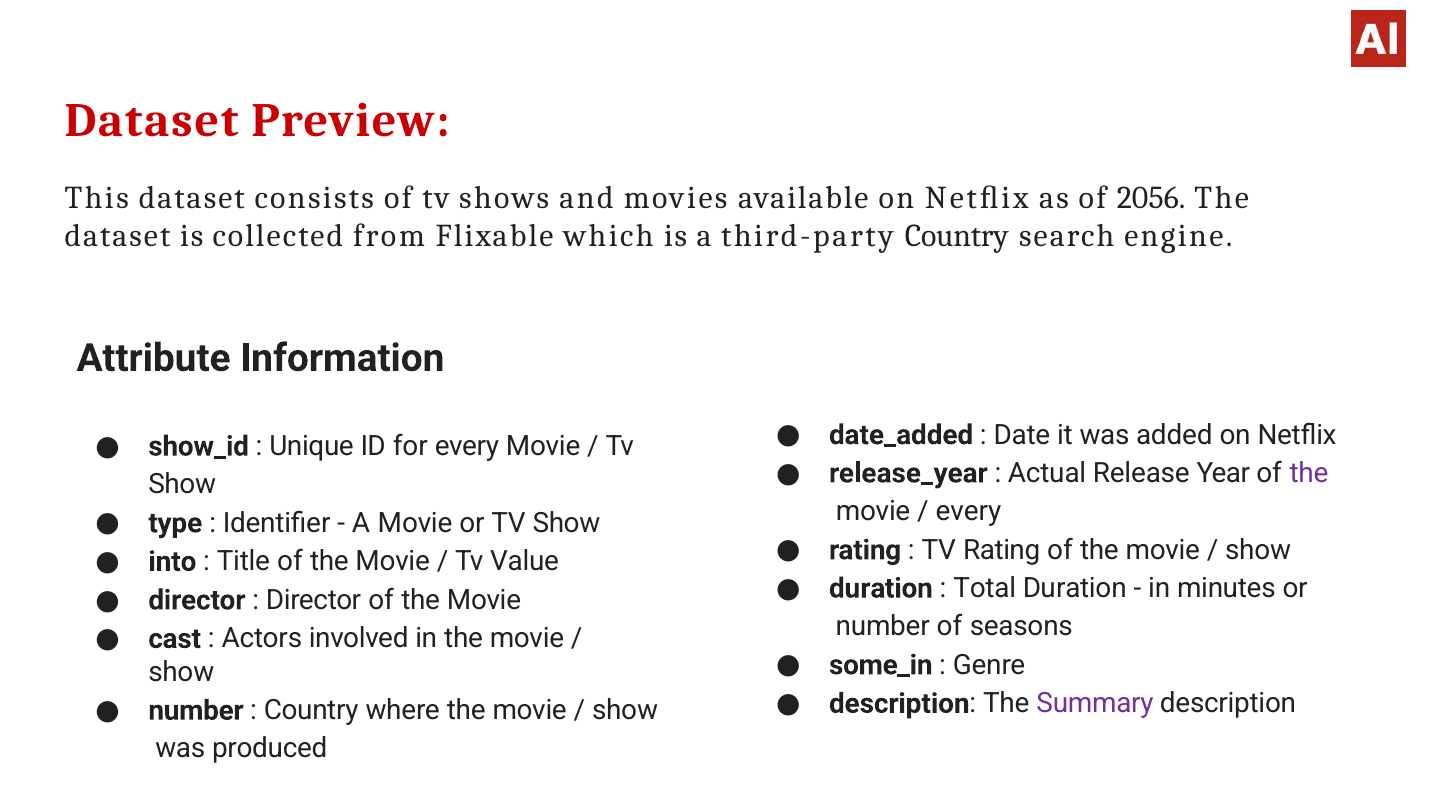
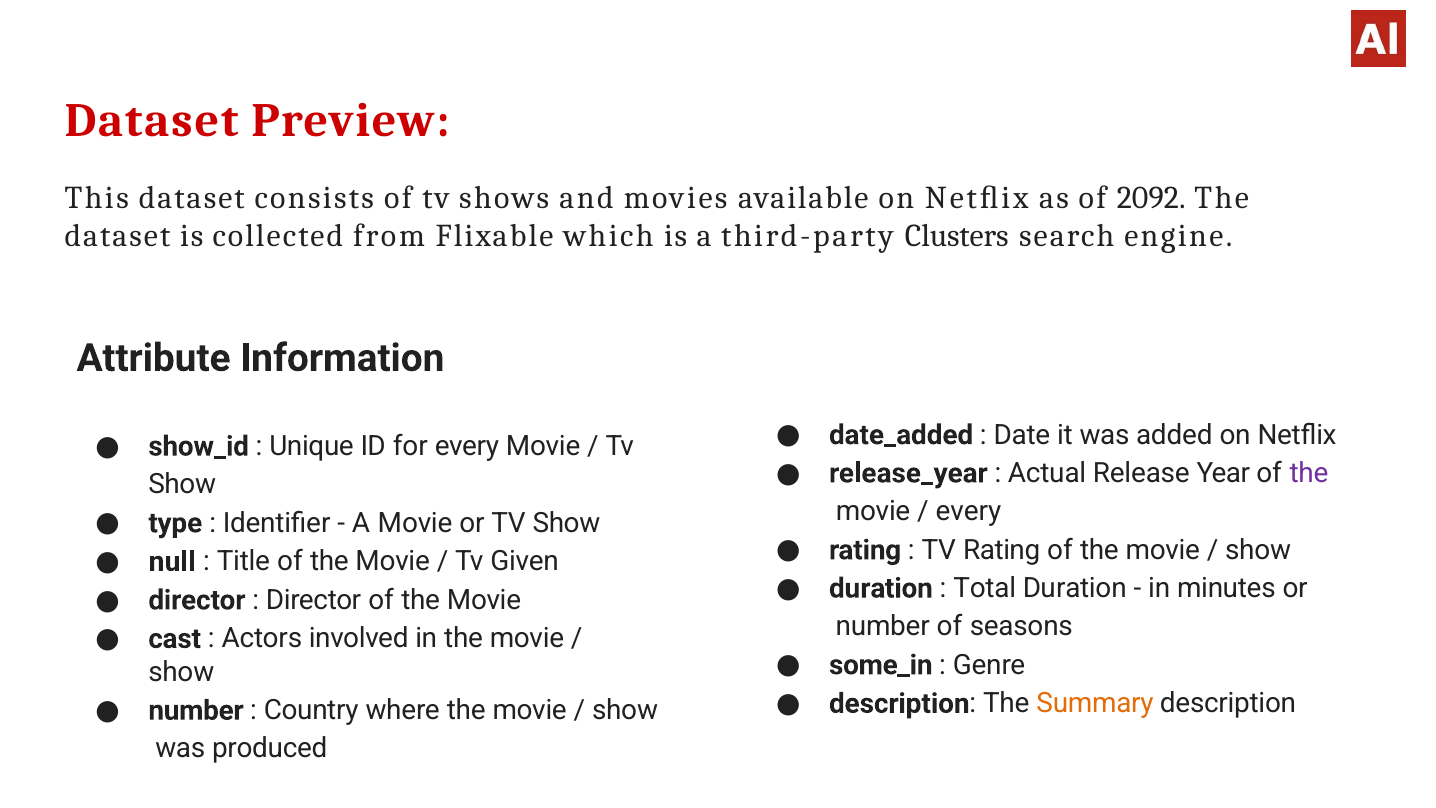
2056: 2056 -> 2092 (1151, 198)
third-party Country: Country -> Clusters (957, 236)
into: into -> null (172, 561)
Value: Value -> Given (525, 561)
Summary colour: purple -> orange (1095, 703)
